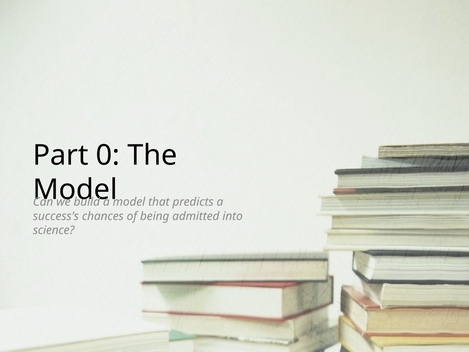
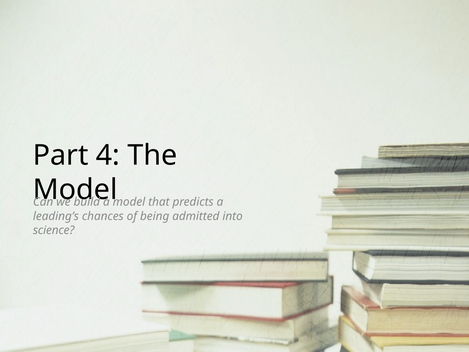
0: 0 -> 4 (108, 155)
success’s: success’s -> leading’s (56, 216)
